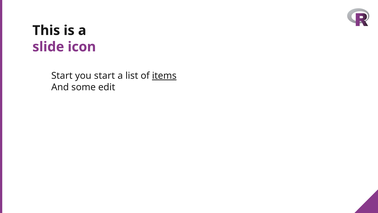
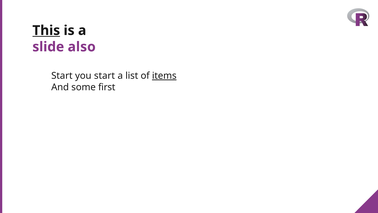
This underline: none -> present (46, 30)
icon: icon -> also (82, 47)
edit: edit -> first (107, 87)
